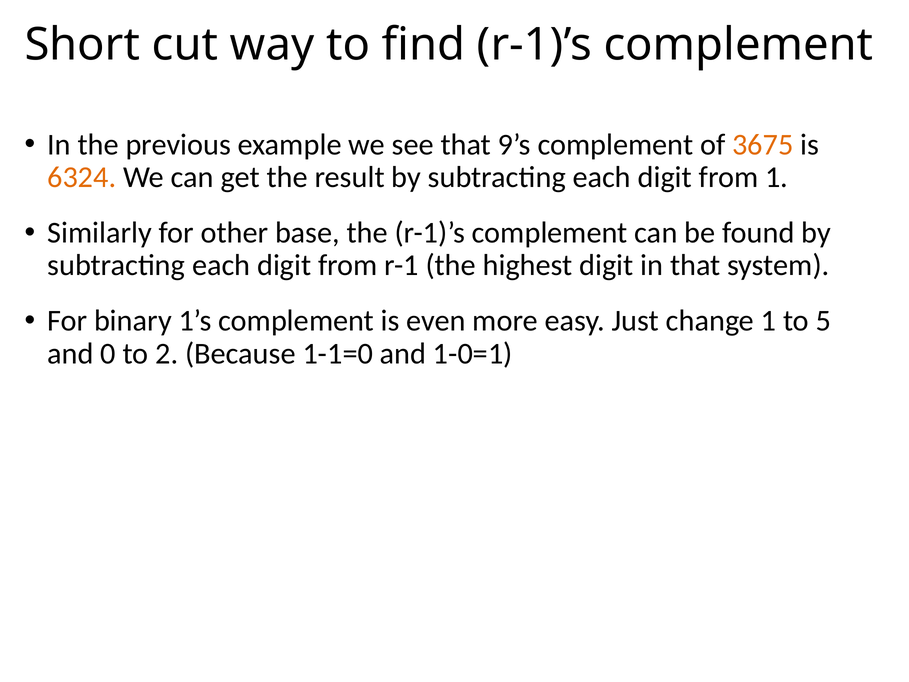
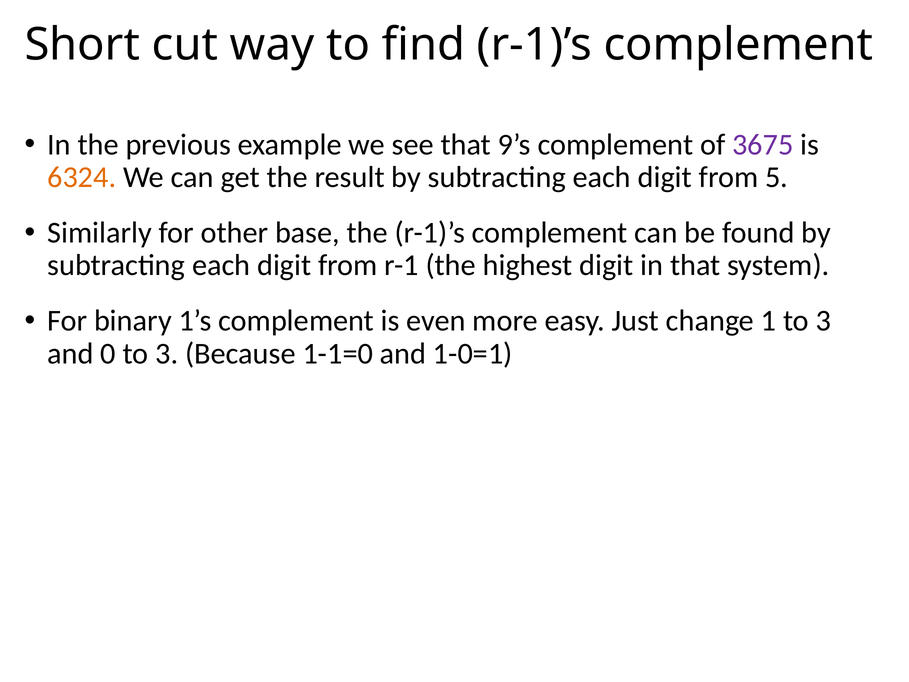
3675 colour: orange -> purple (763, 144)
from 1: 1 -> 5 (777, 177)
1 to 5: 5 -> 3 (823, 321)
0 to 2: 2 -> 3 (167, 353)
